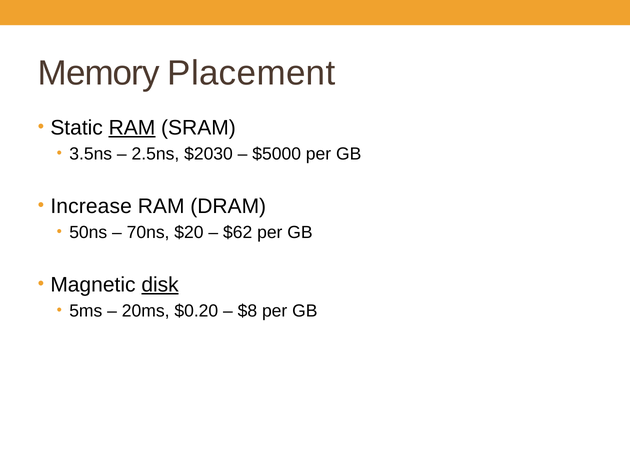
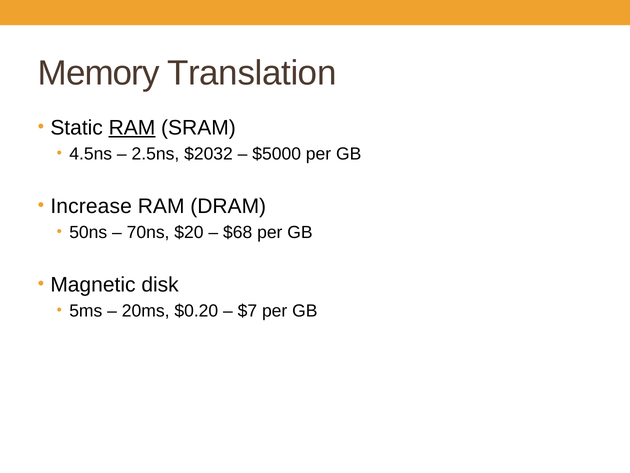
Placement: Placement -> Translation (252, 73)
3.5ns: 3.5ns -> 4.5ns (91, 154)
$2030: $2030 -> $2032 (208, 154)
$62: $62 -> $68 (238, 232)
disk underline: present -> none (160, 284)
$8: $8 -> $7 (247, 311)
